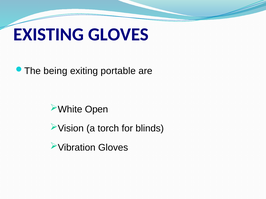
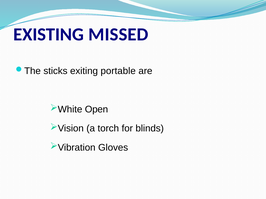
EXISTING GLOVES: GLOVES -> MISSED (118, 35)
being: being -> sticks (55, 71)
